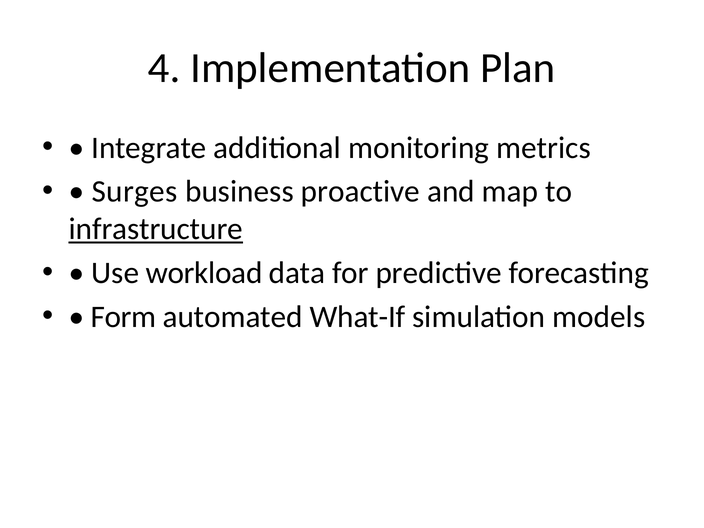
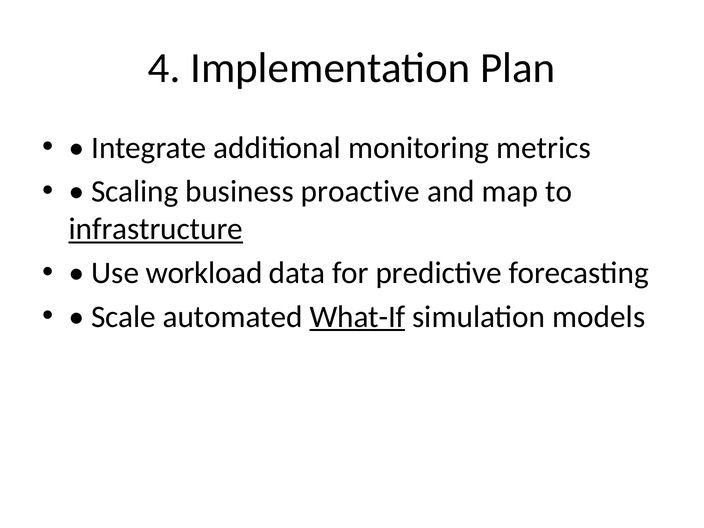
Surges: Surges -> Scaling (135, 192)
Form: Form -> Scale (124, 317)
What-If underline: none -> present (358, 317)
